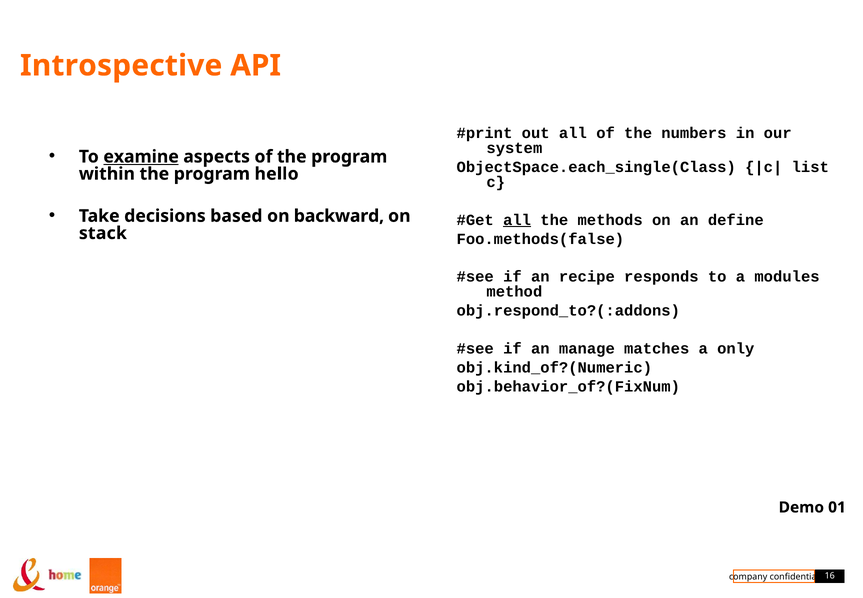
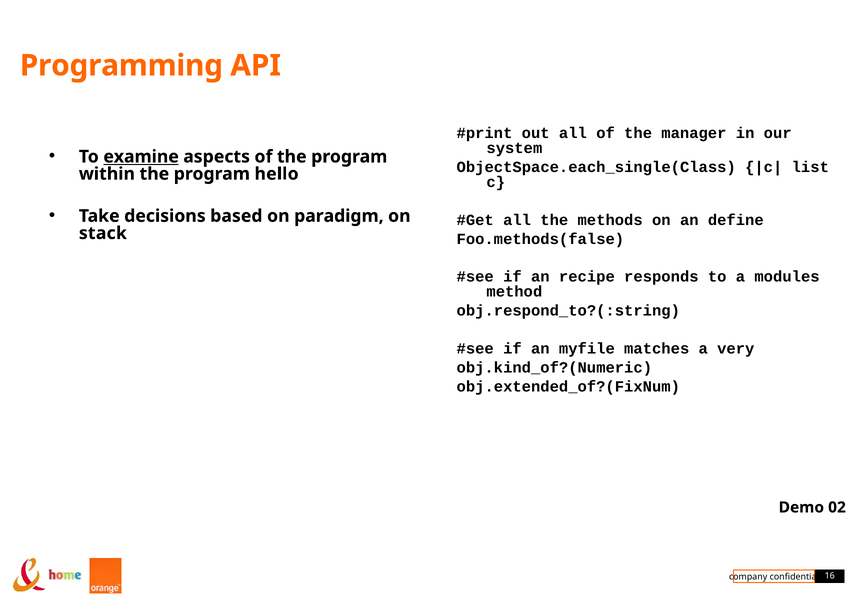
Introspective: Introspective -> Programming (121, 65)
numbers: numbers -> manager (694, 133)
backward: backward -> paradigm (339, 216)
all underline: present -> none (517, 220)
obj.respond_to?(:addons: obj.respond_to?(:addons -> obj.respond_to?(:string (568, 310)
manage: manage -> myfile (587, 348)
only: only -> very (736, 348)
obj.behavior_of?(FixNum: obj.behavior_of?(FixNum -> obj.extended_of?(FixNum (568, 386)
01: 01 -> 02 (837, 507)
